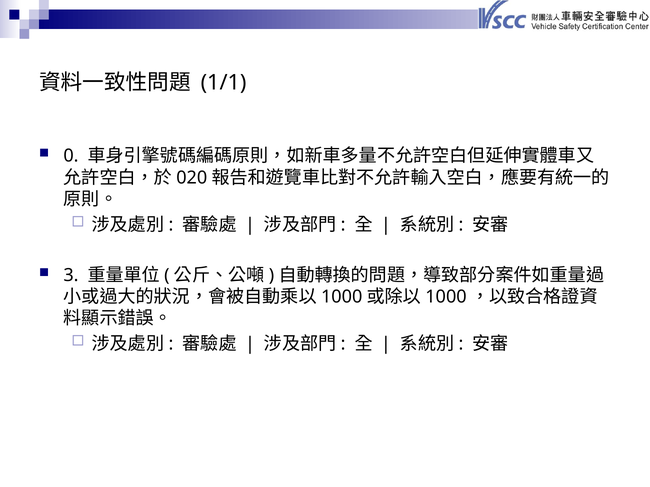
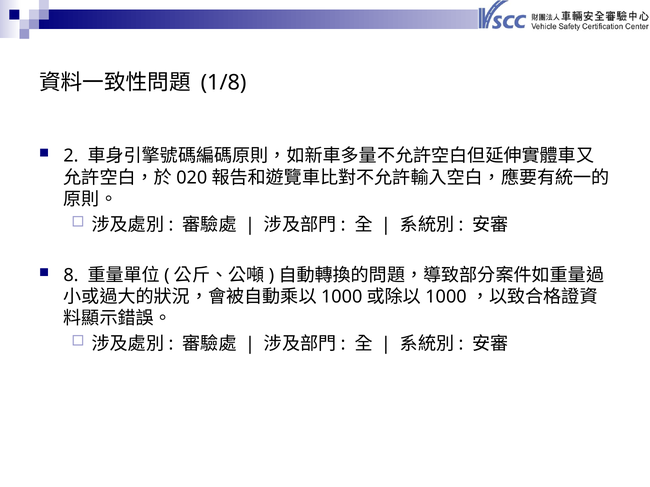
1/1: 1/1 -> 1/8 (224, 83)
0: 0 -> 2 (71, 156)
3: 3 -> 8 (71, 275)
